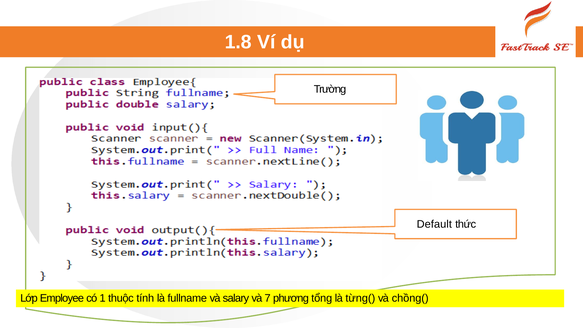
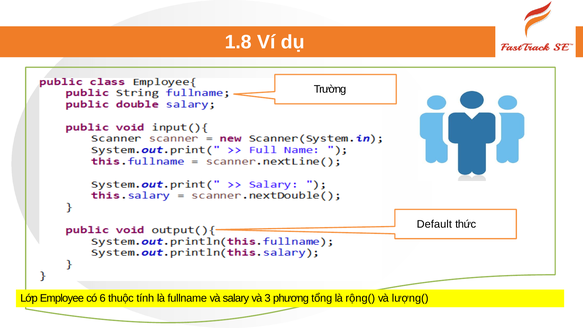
1: 1 -> 6 (103, 298)
7: 7 -> 3 (268, 298)
từng(: từng( -> rộng( (360, 298)
chồng(: chồng( -> lượng( (410, 298)
